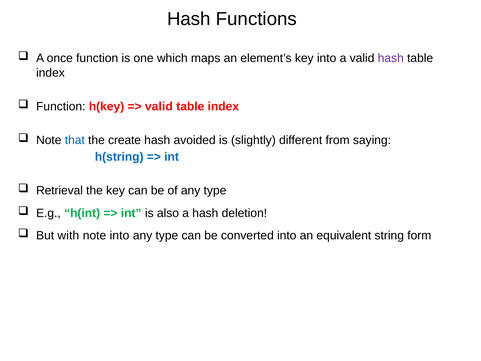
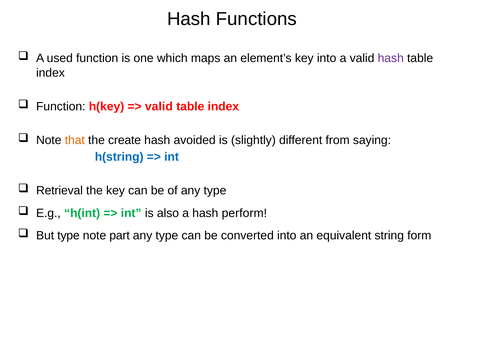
once: once -> used (60, 58)
that colour: blue -> orange (75, 140)
deletion: deletion -> perform (244, 213)
But with: with -> type (68, 235)
note into: into -> part (120, 235)
